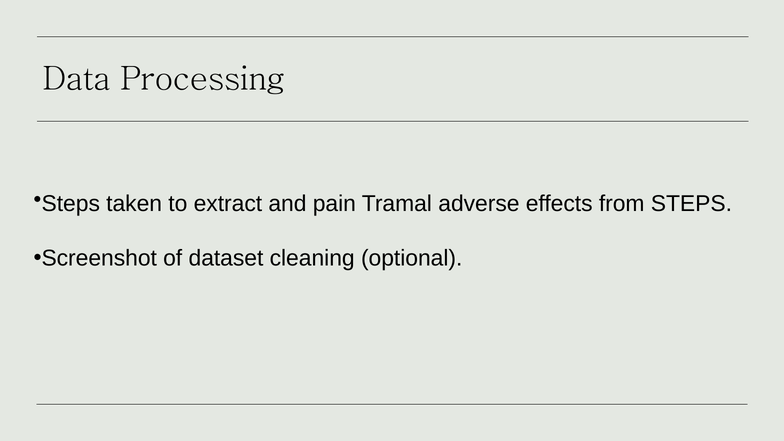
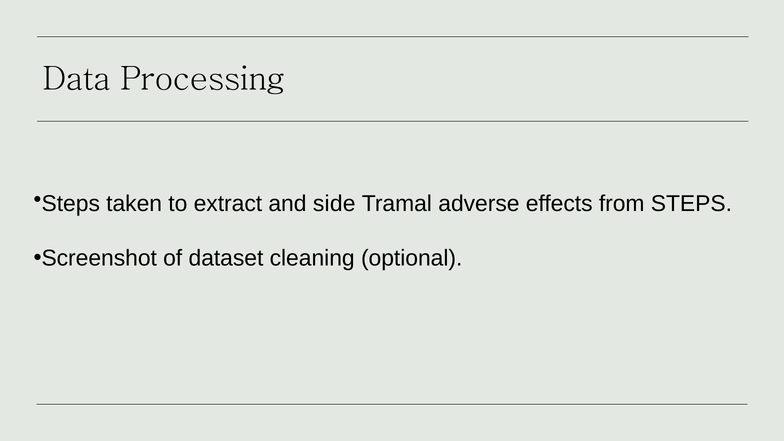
pain: pain -> side (334, 203)
